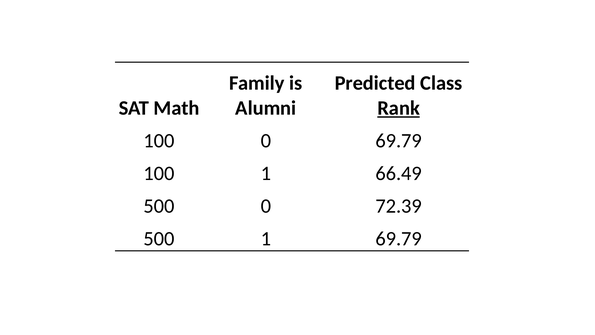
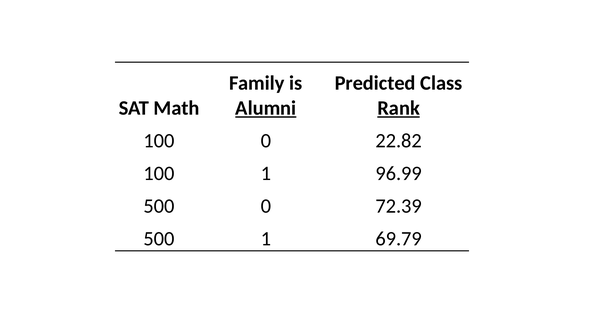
Alumni underline: none -> present (266, 108)
0 69.79: 69.79 -> 22.82 (399, 141)
66.49: 66.49 -> 96.99 (399, 173)
